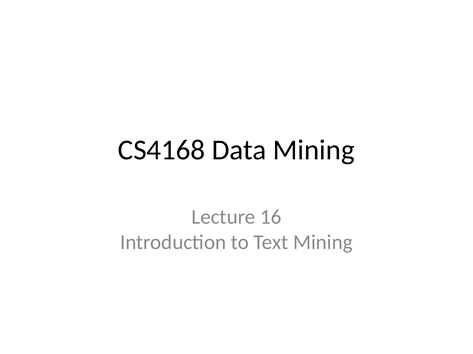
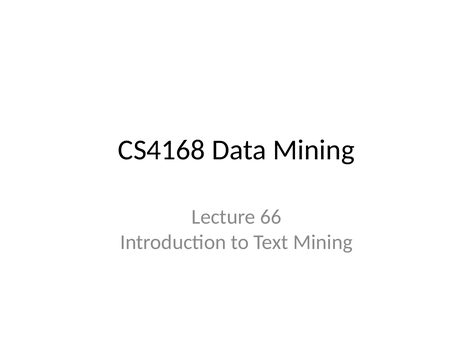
16: 16 -> 66 (271, 217)
